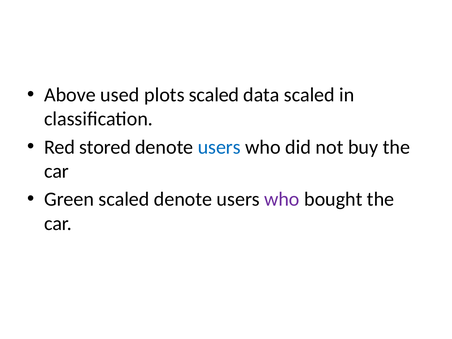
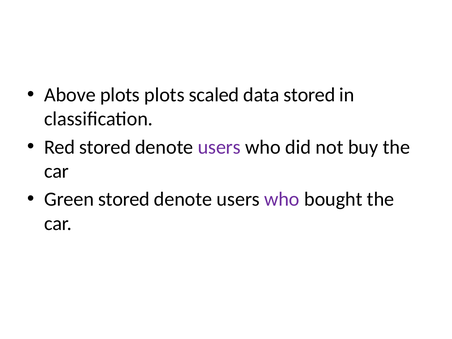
Above used: used -> plots (120, 95)
data scaled: scaled -> stored (309, 95)
users colour: blue -> purple (219, 147)
Green scaled: scaled -> stored (124, 199)
